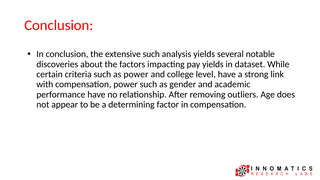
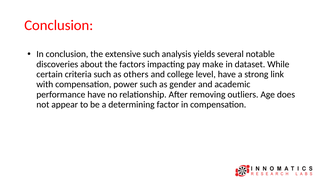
pay yields: yields -> make (213, 64)
as power: power -> others (136, 74)
